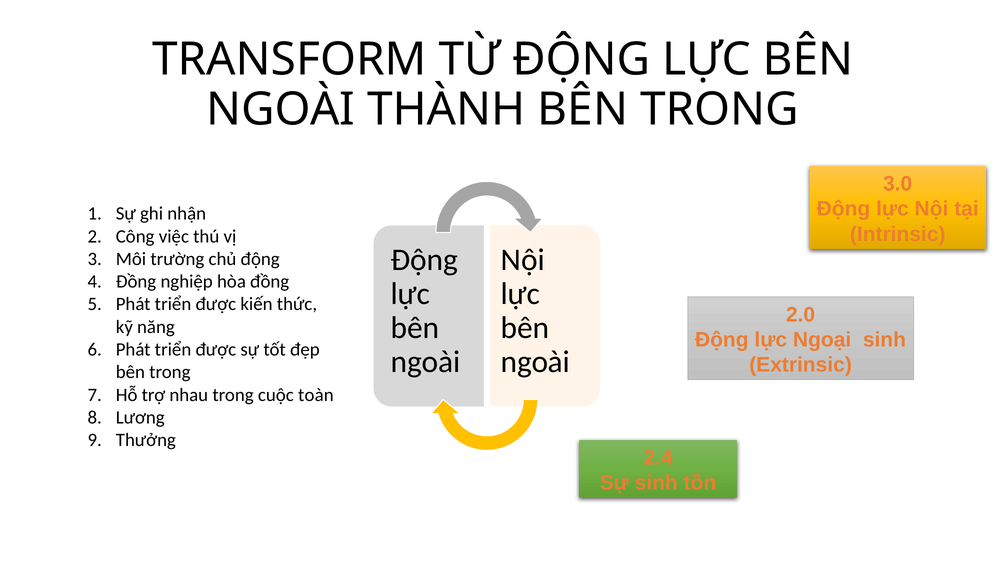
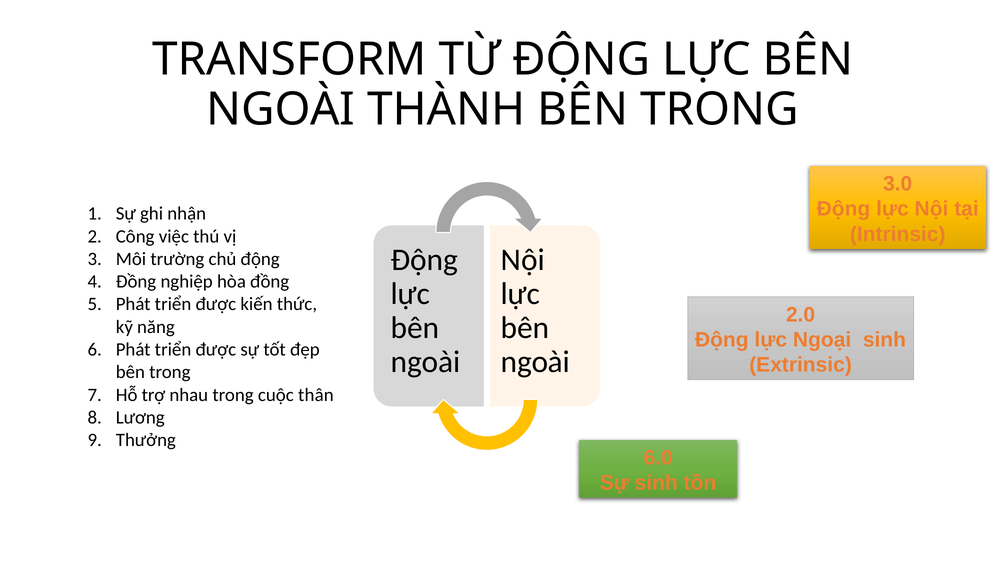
toàn: toàn -> thân (316, 395)
2.4: 2.4 -> 6.0 (658, 457)
